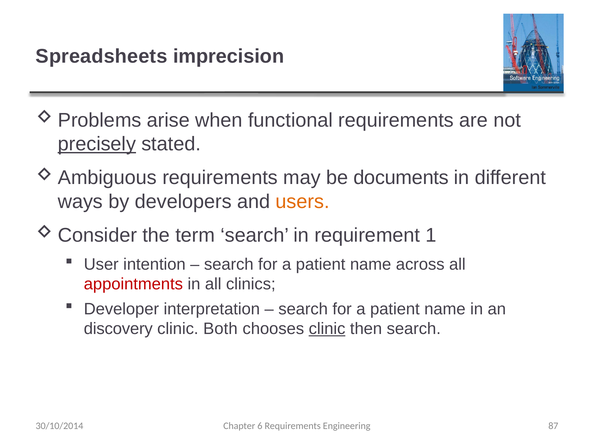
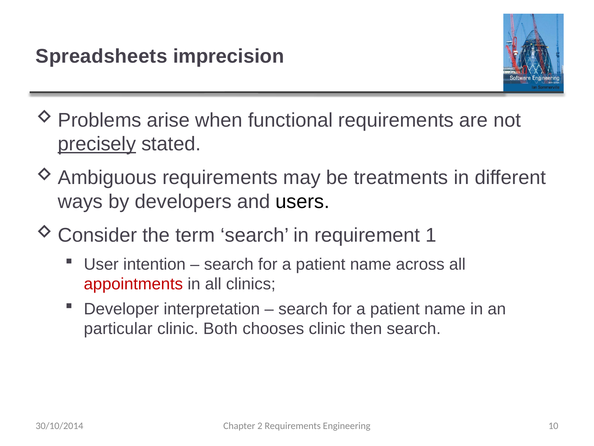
documents: documents -> treatments (401, 178)
users colour: orange -> black (303, 201)
discovery: discovery -> particular (118, 328)
clinic underline: present -> none (327, 328)
6: 6 -> 2 (260, 425)
87: 87 -> 10 (553, 425)
